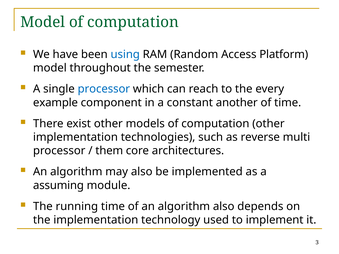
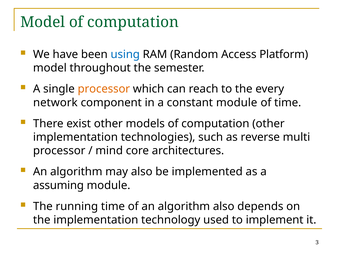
processor colour: blue -> orange (104, 89)
example: example -> network (55, 103)
constant another: another -> module (237, 103)
them: them -> mind (109, 151)
